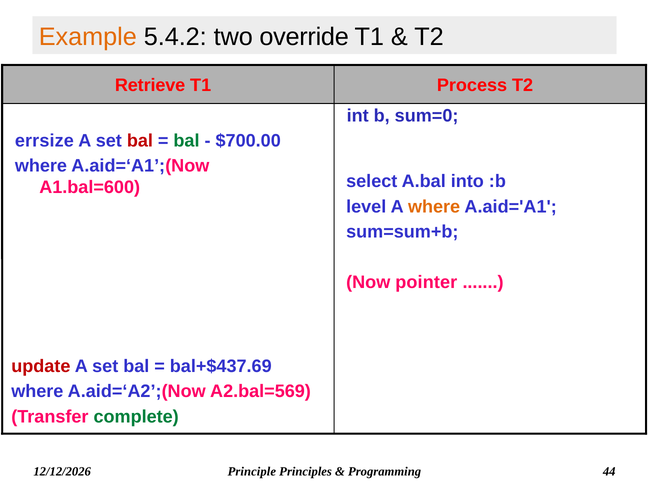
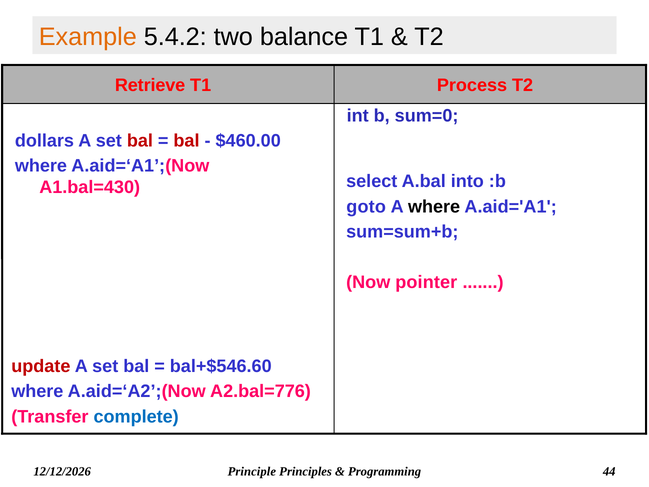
override: override -> balance (304, 37)
errsize: errsize -> dollars (44, 141)
bal colour: green -> red (186, 141)
$700.00: $700.00 -> $460.00 (248, 141)
A1.bal=600: A1.bal=600 -> A1.bal=430 (90, 187)
level: level -> goto (366, 207)
where colour: orange -> black (434, 207)
bal+$437.69: bal+$437.69 -> bal+$546.60 (221, 366)
A2.bal=569: A2.bal=569 -> A2.bal=776 (260, 391)
complete colour: green -> blue (136, 417)
